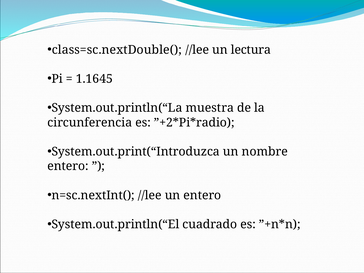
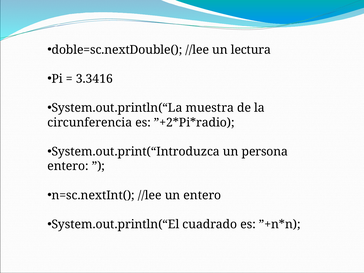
class=sc.nextDouble(: class=sc.nextDouble( -> doble=sc.nextDouble( (117, 50)
1.1645: 1.1645 -> 3.3416 (94, 79)
nombre: nombre -> persona (265, 152)
